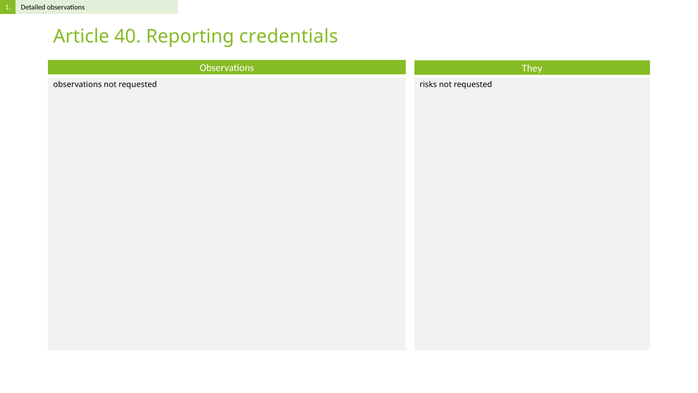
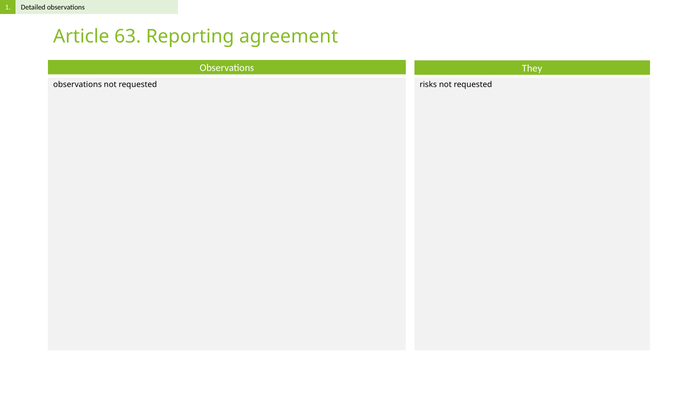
40: 40 -> 63 (128, 36)
credentials: credentials -> agreement (289, 36)
